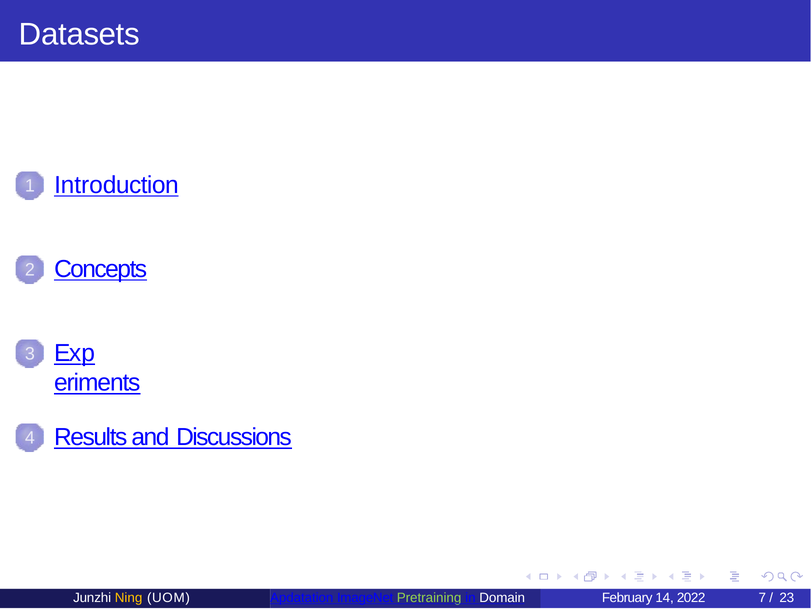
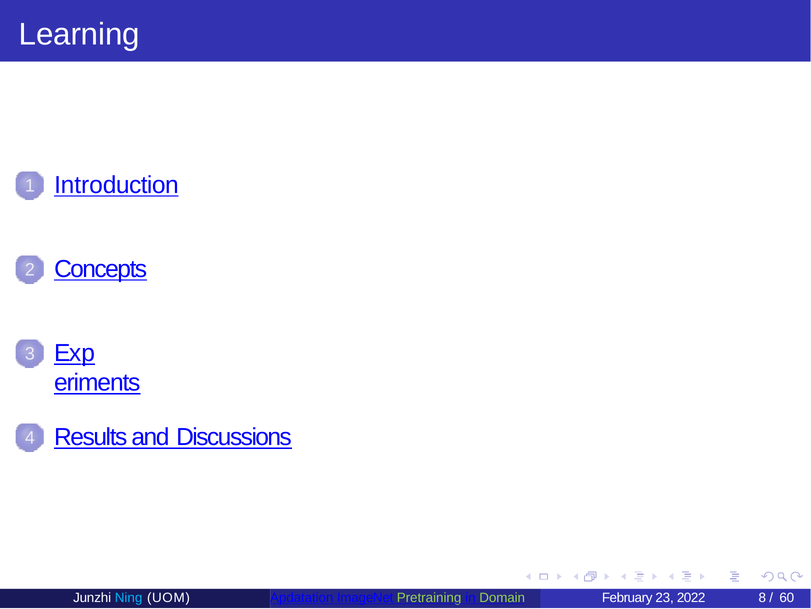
Datasets: Datasets -> Learning (79, 35)
Ning colour: yellow -> light blue (129, 598)
Domain colour: white -> light green (502, 598)
14: 14 -> 23 (665, 598)
7: 7 -> 8 (762, 598)
23: 23 -> 60 (787, 598)
